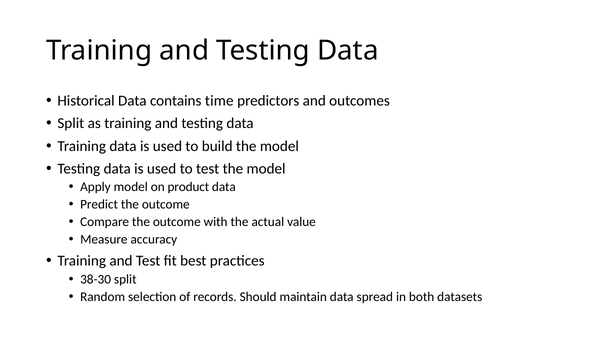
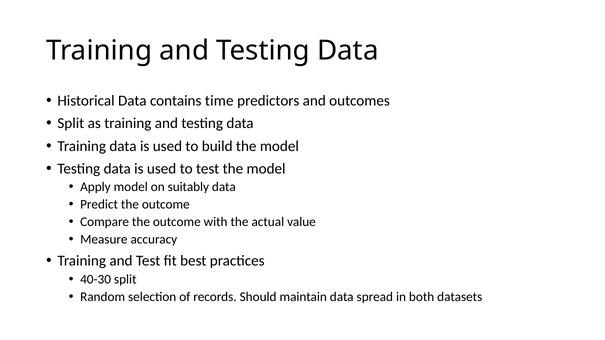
product: product -> suitably (188, 187)
38-30: 38-30 -> 40-30 (96, 280)
